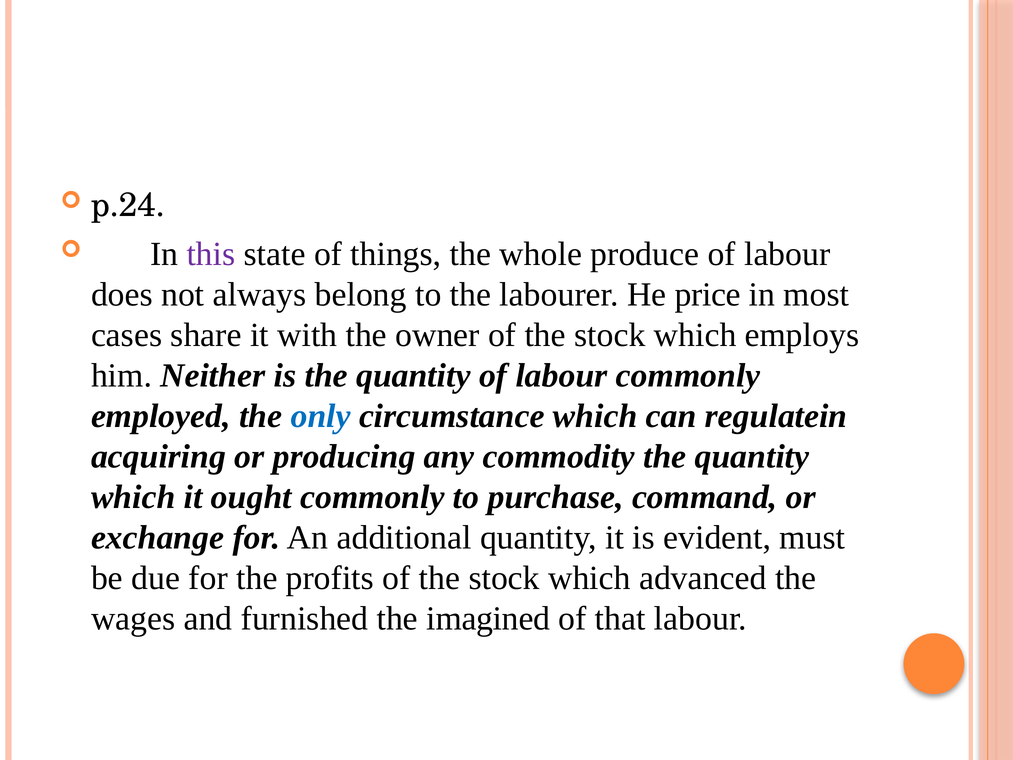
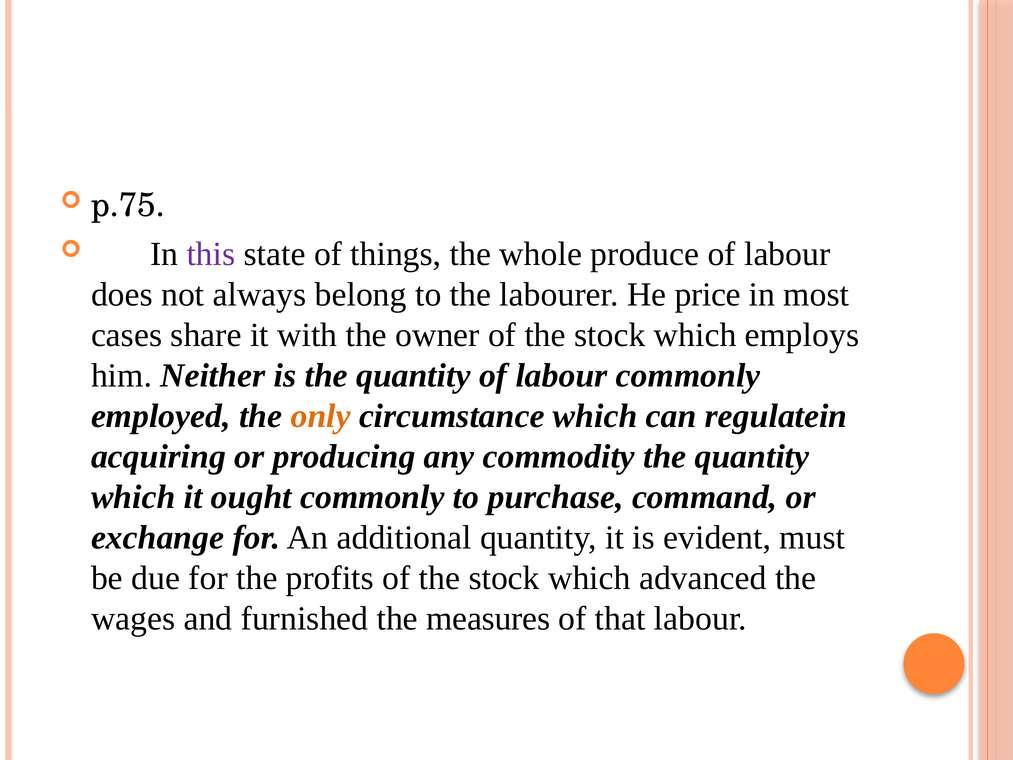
p.24: p.24 -> p.75 (128, 205)
only colour: blue -> orange (321, 416)
imagined: imagined -> measures (488, 619)
